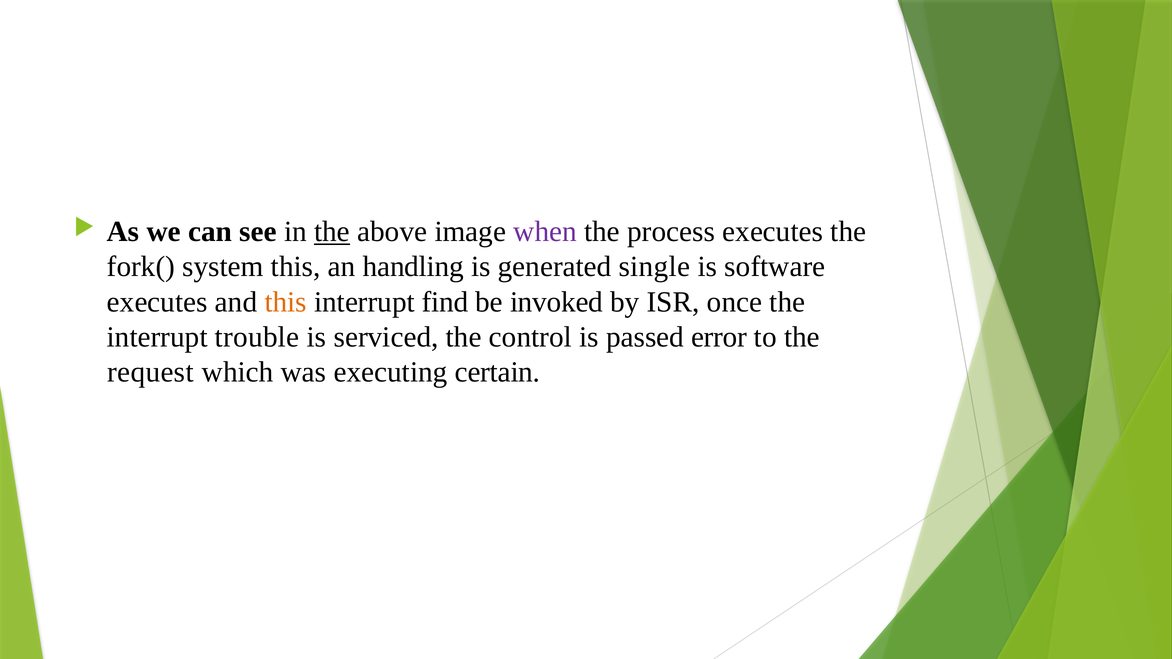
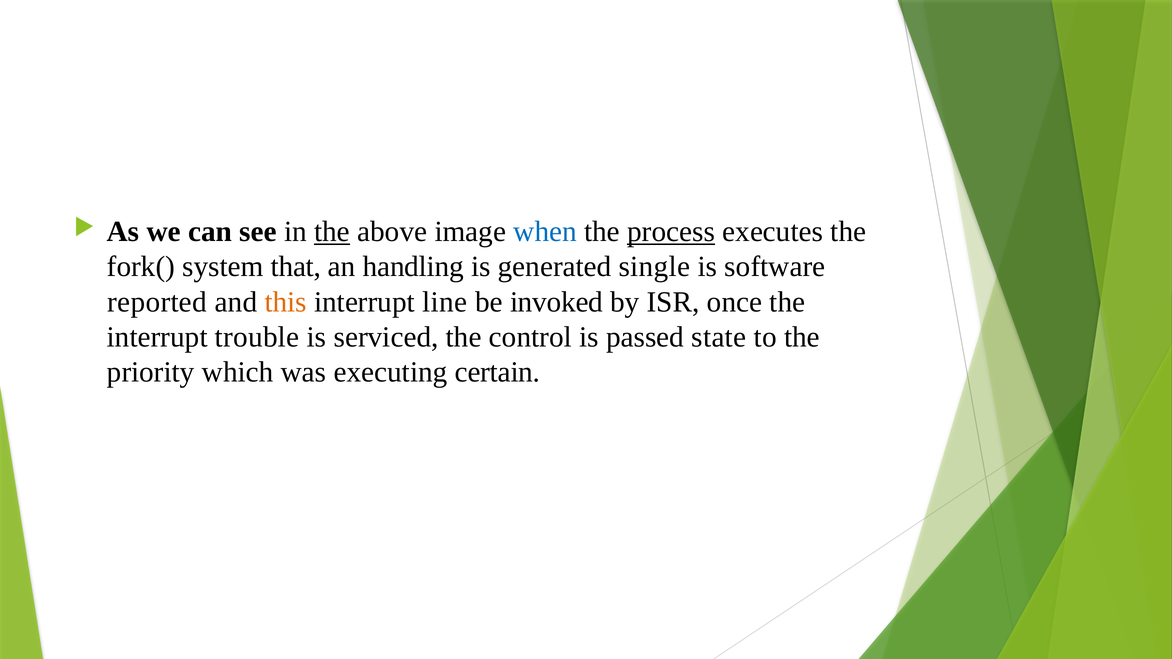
when colour: purple -> blue (545, 232)
process underline: none -> present (671, 232)
system this: this -> that (296, 267)
executes: executes -> reported (157, 302)
find: find -> line (445, 302)
error: error -> state (719, 337)
request: request -> priority (151, 372)
